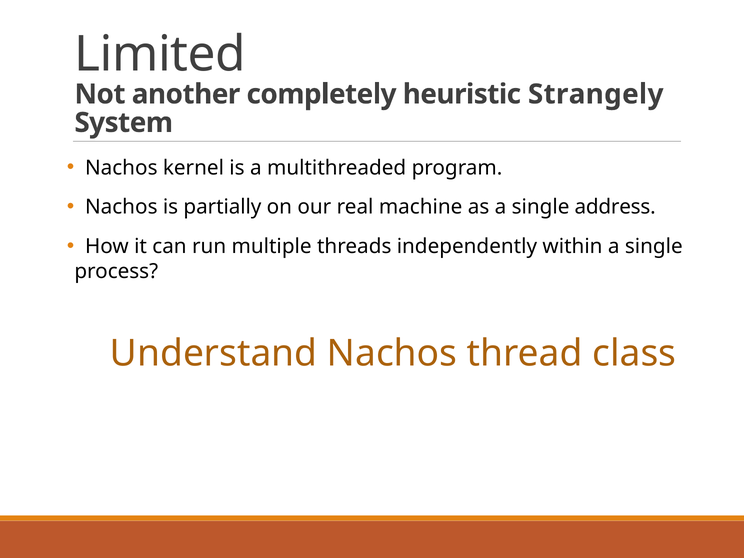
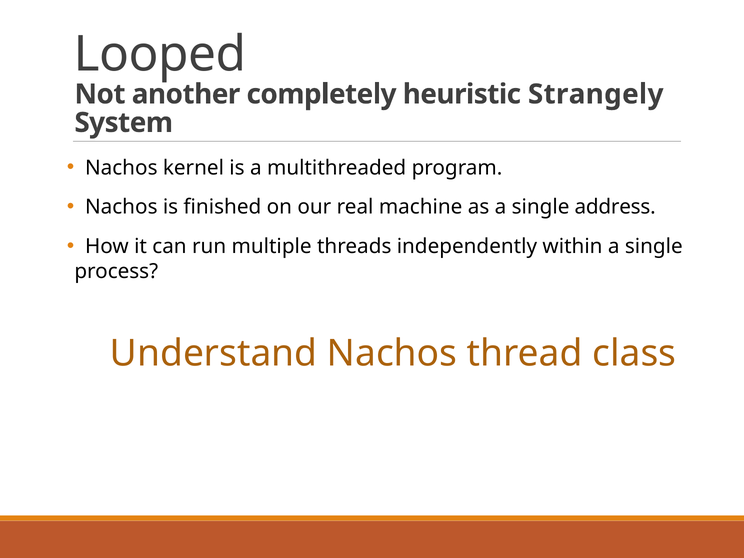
Limited: Limited -> Looped (160, 54)
partially: partially -> finished (222, 207)
